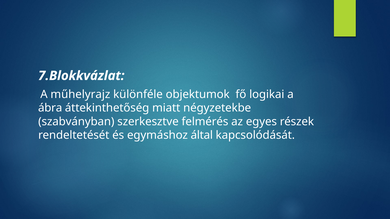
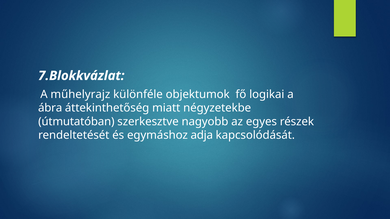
szabványban: szabványban -> útmutatóban (76, 122)
felmérés: felmérés -> nagyobb (205, 122)
által: által -> adja (202, 135)
